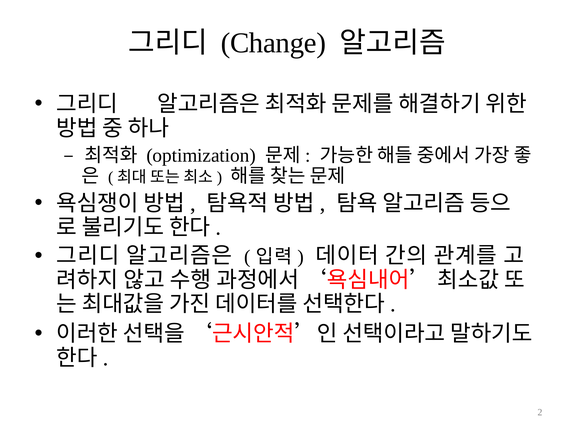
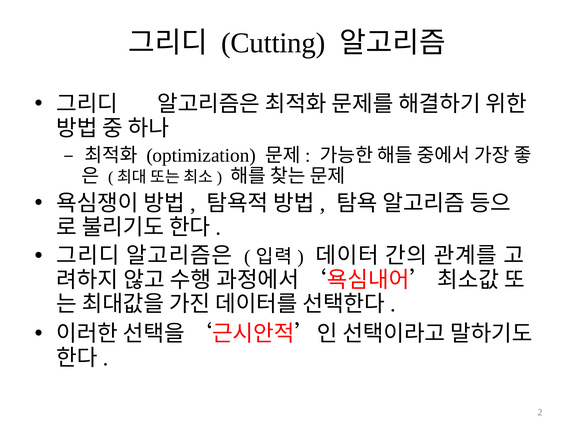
Change: Change -> Cutting (273, 43)
